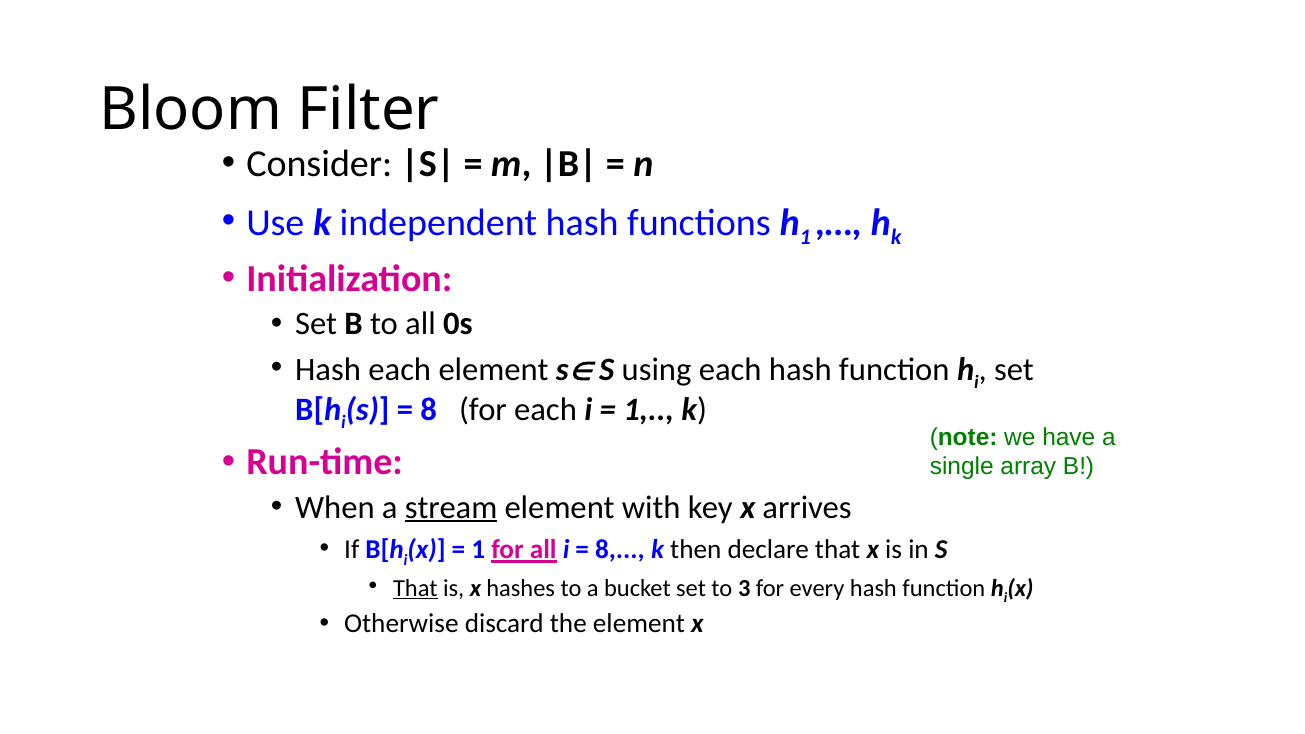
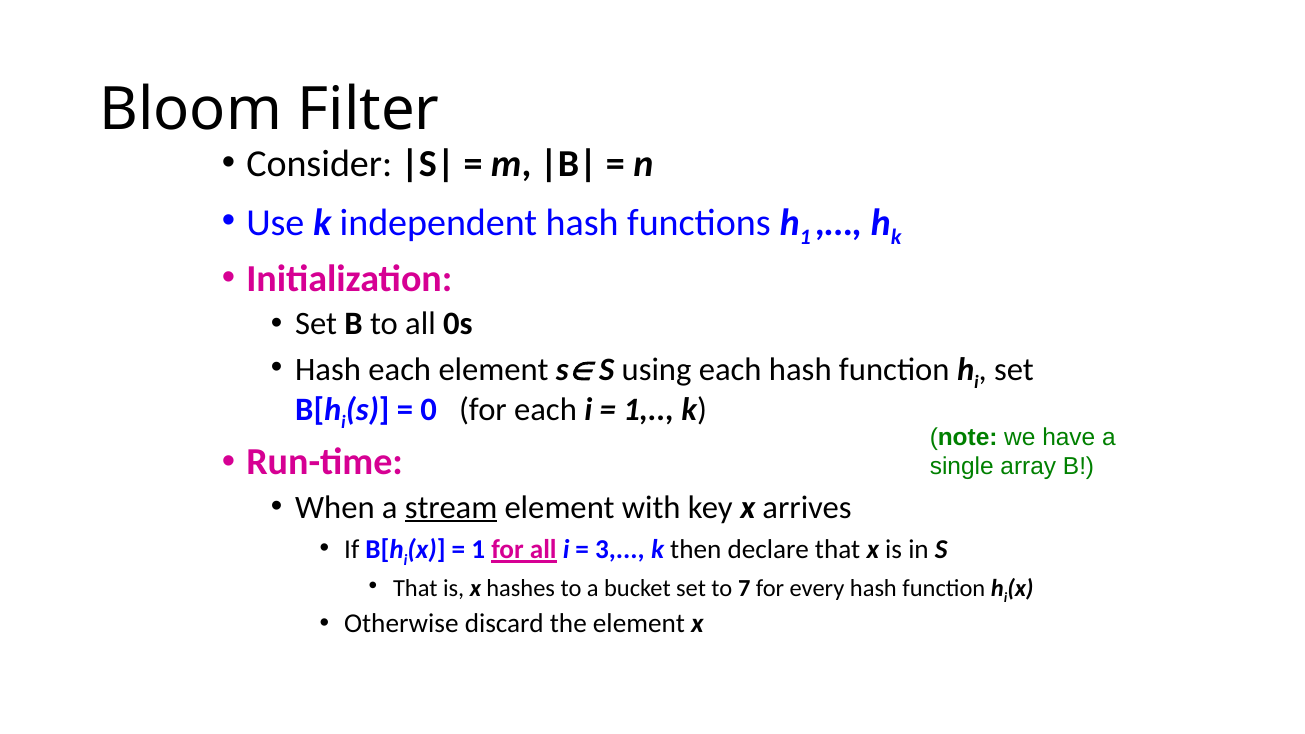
8: 8 -> 0 (429, 410)
8: 8 -> 3 (620, 550)
That underline: present -> none (415, 588)
3: 3 -> 7 (744, 588)
